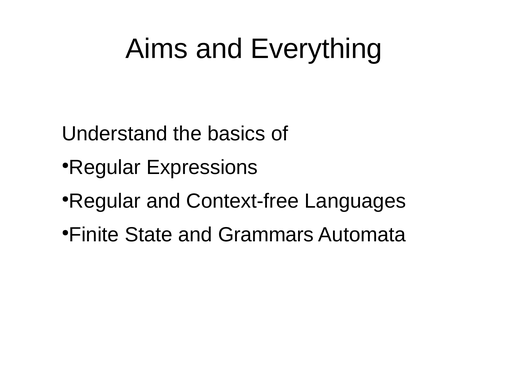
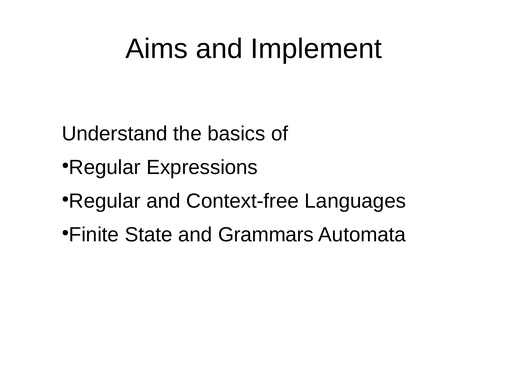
Everything: Everything -> Implement (316, 49)
